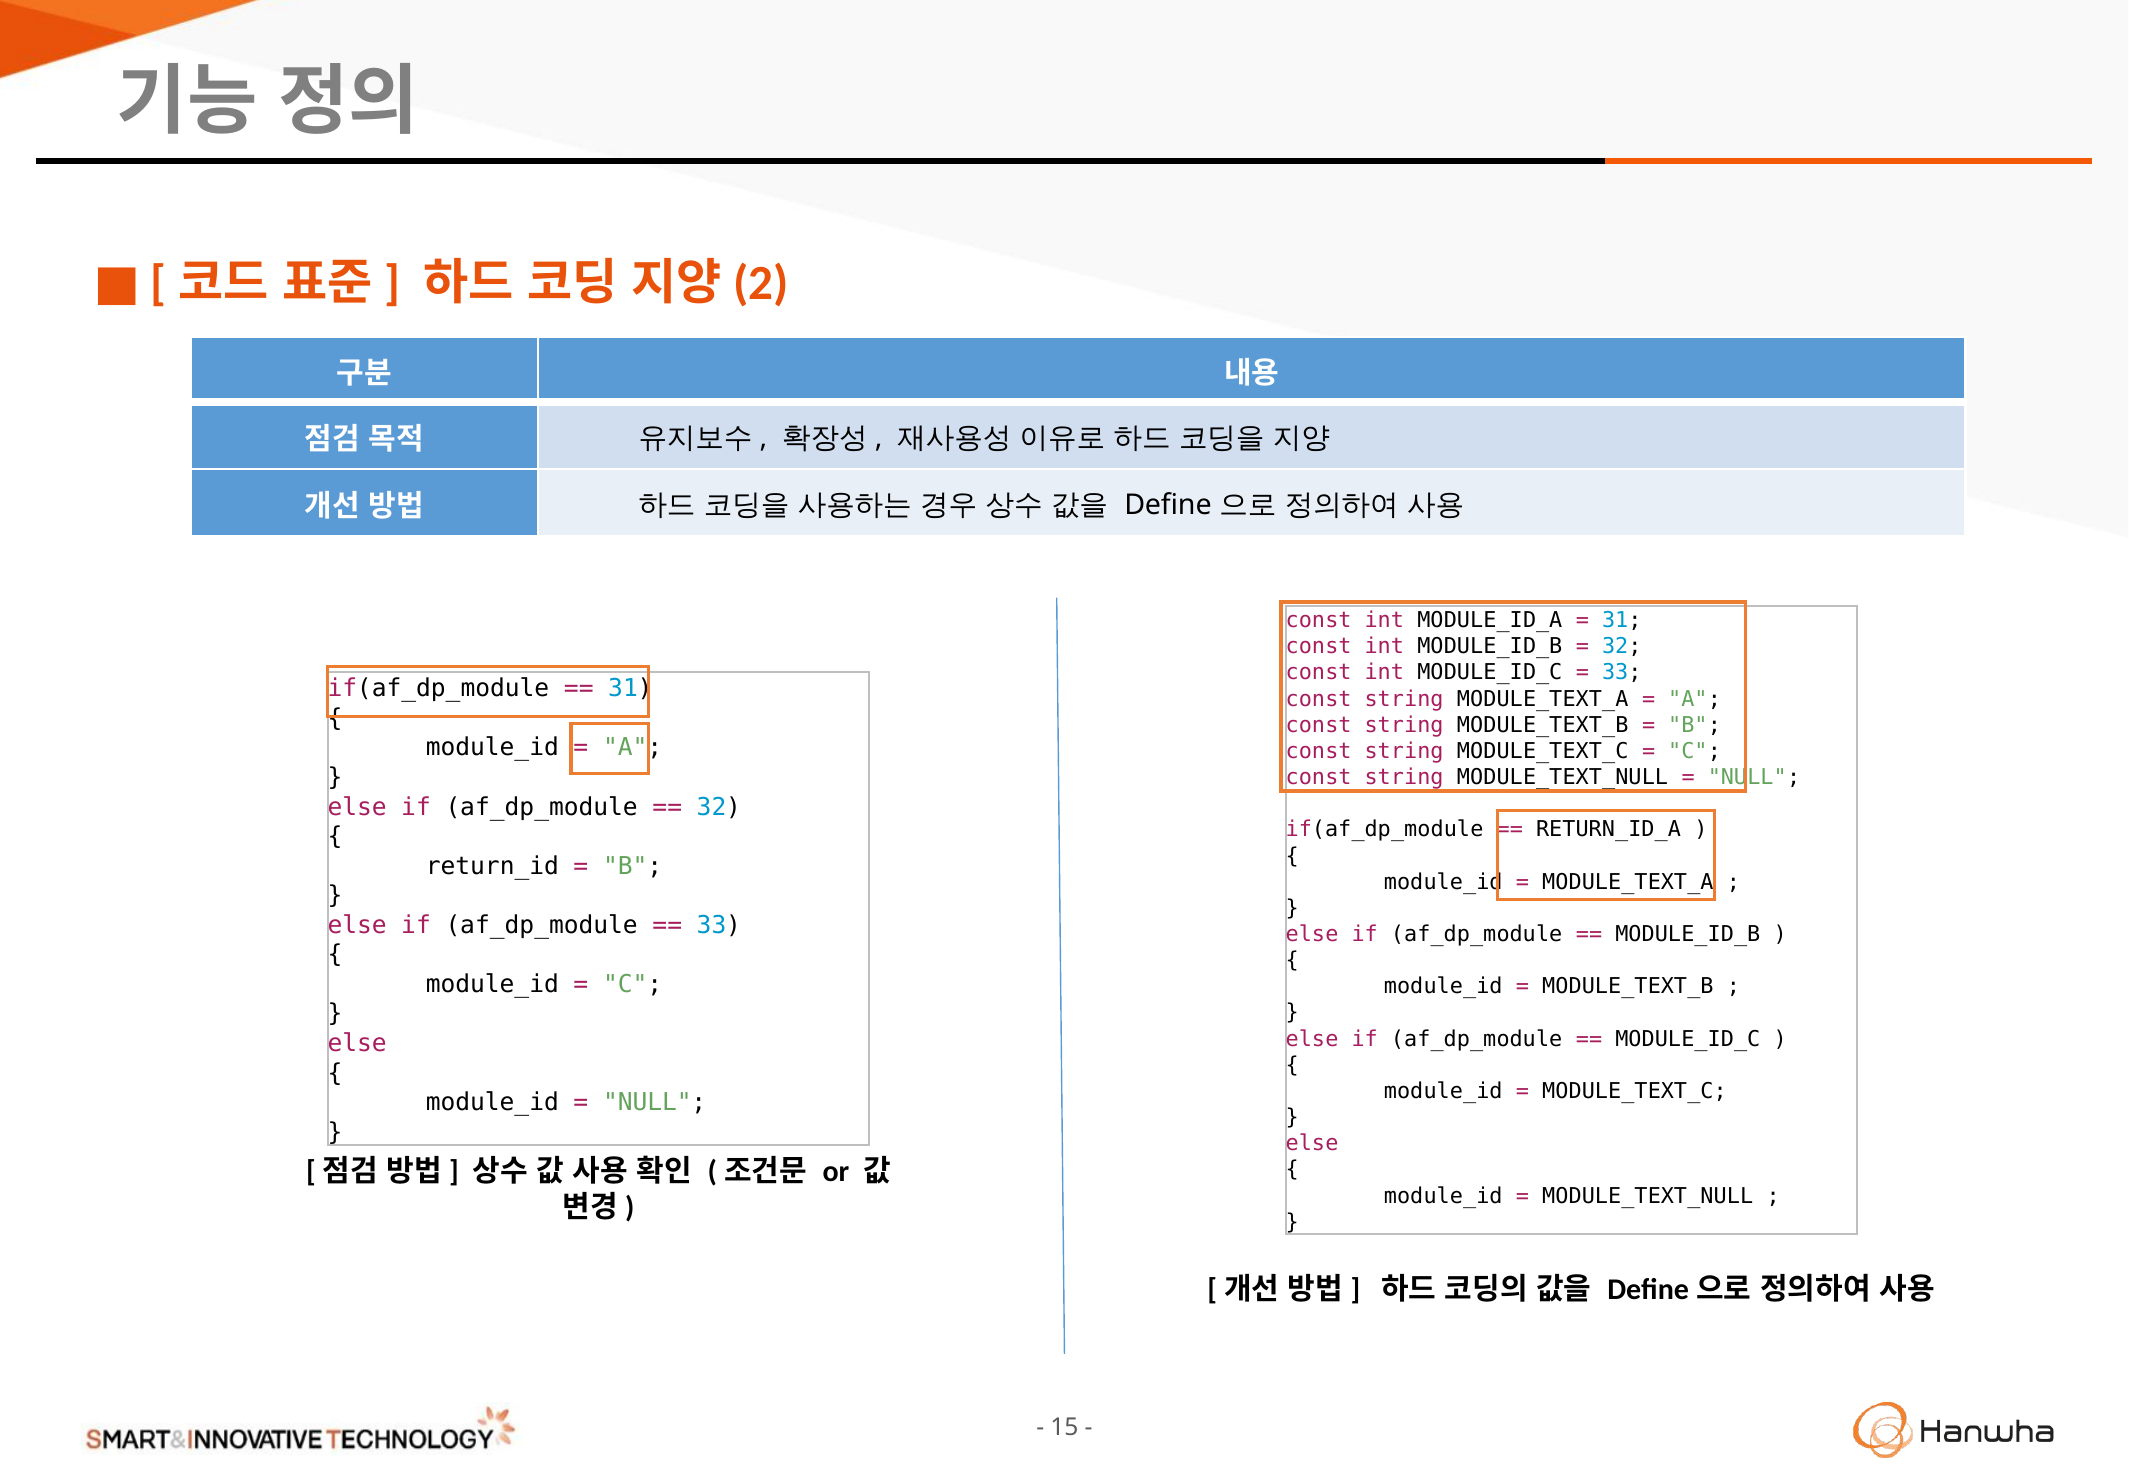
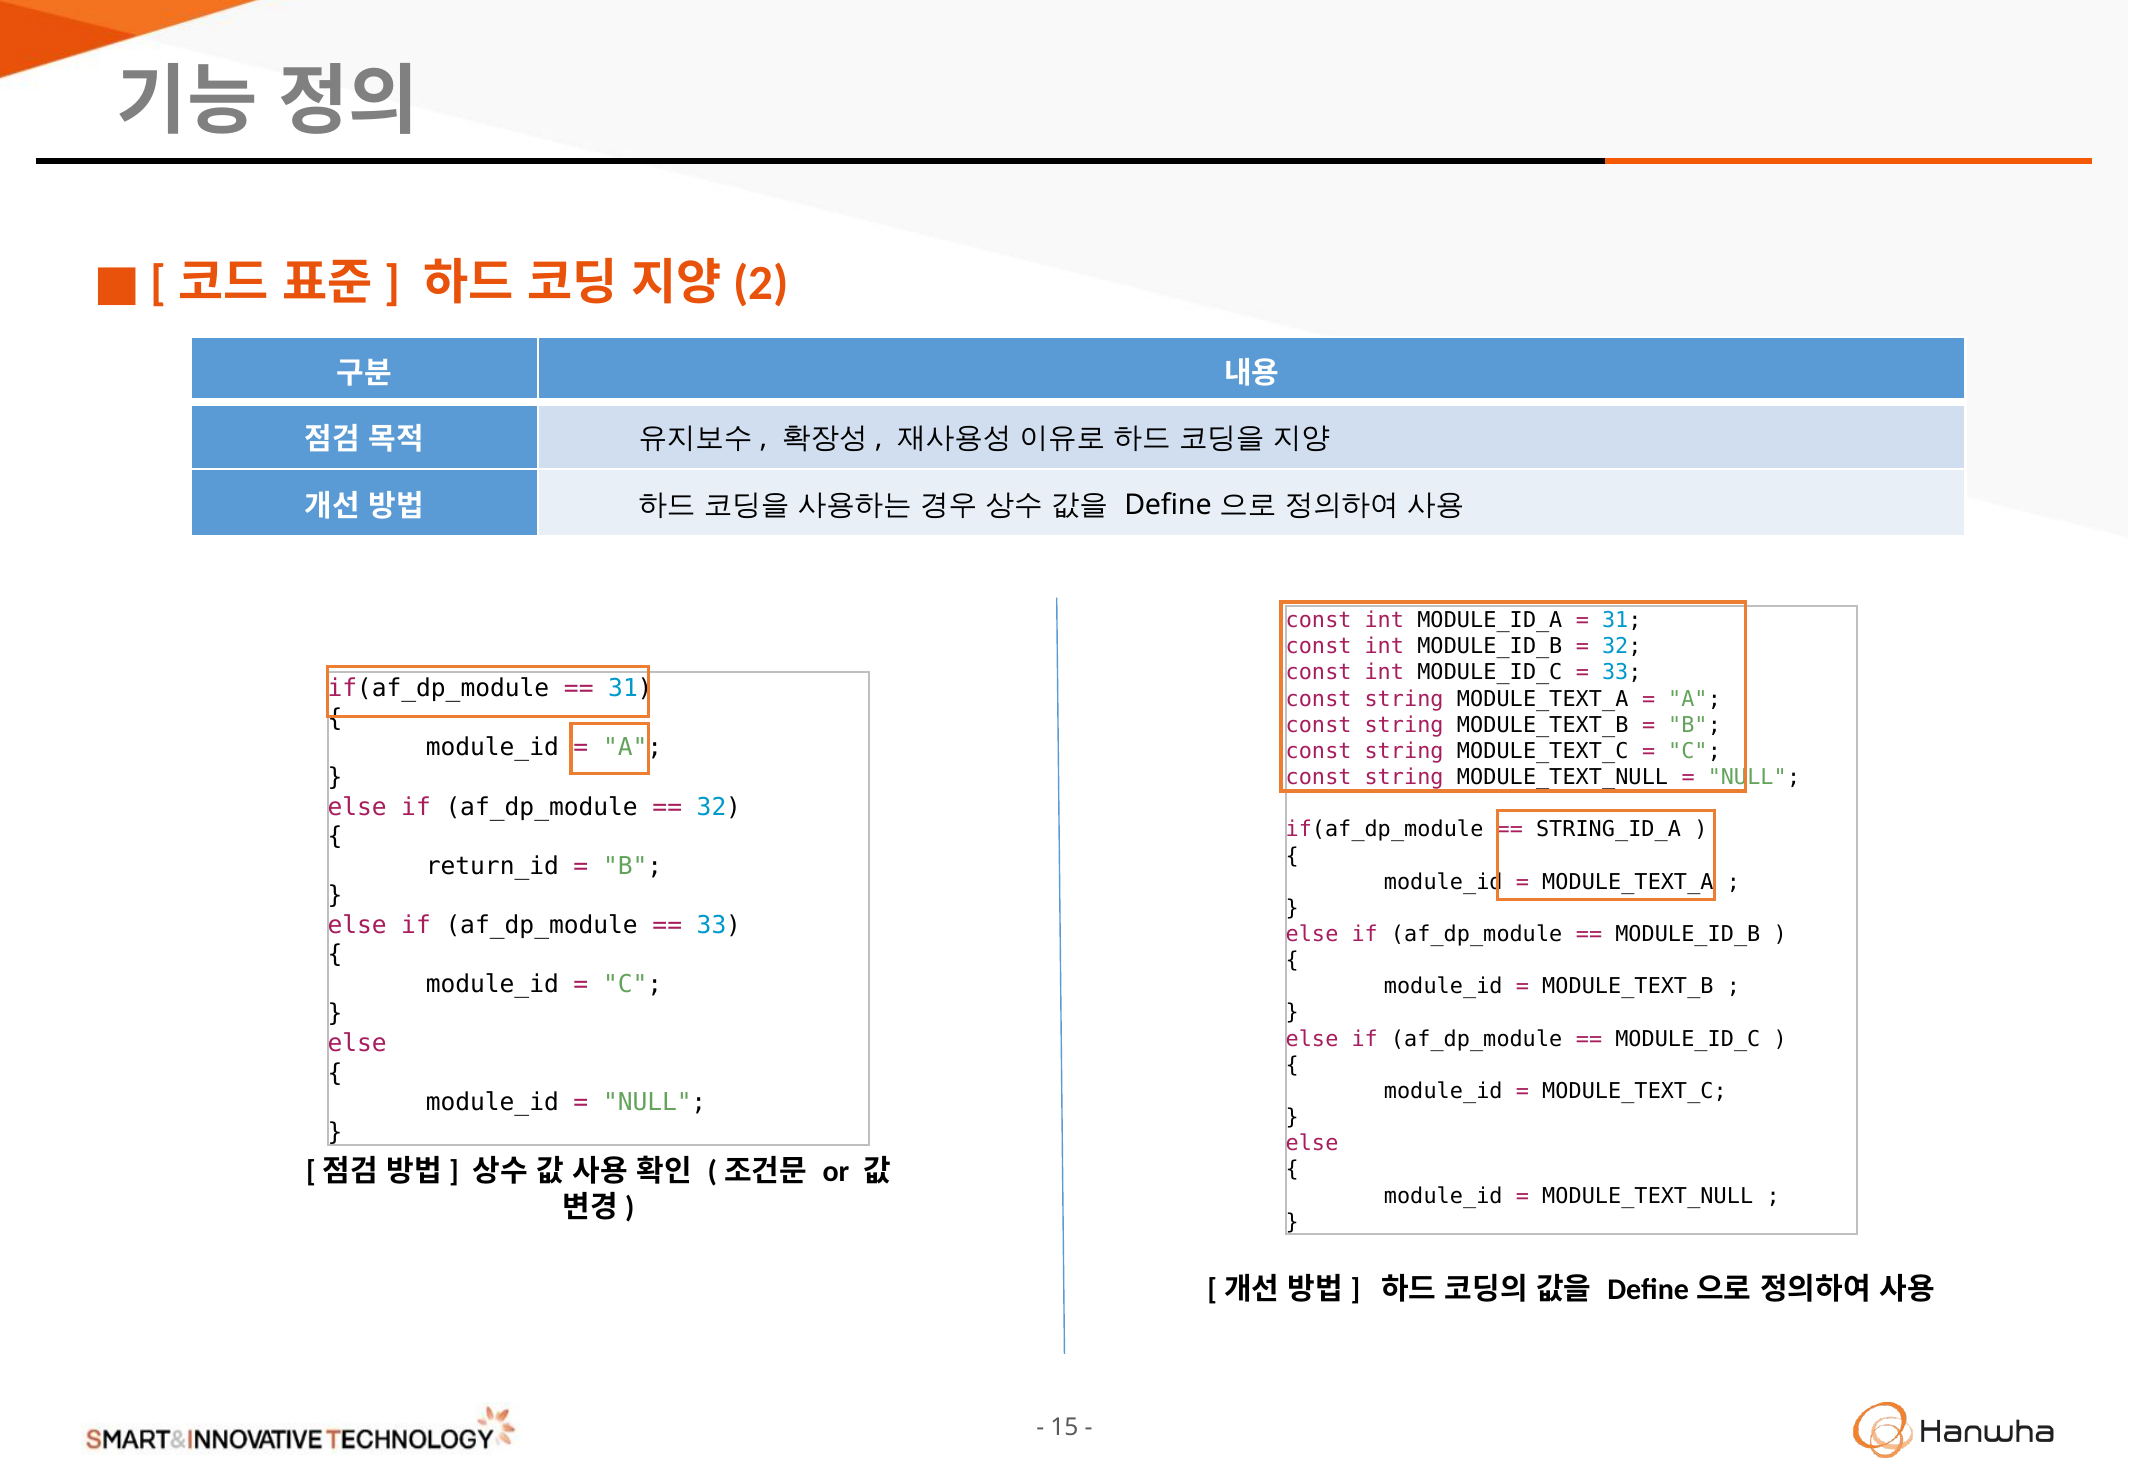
RETURN_ID_A: RETURN_ID_A -> STRING_ID_A (1608, 830)
